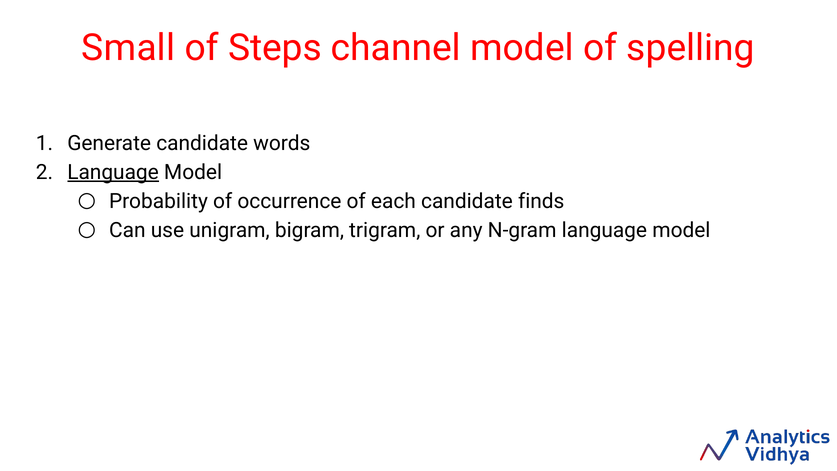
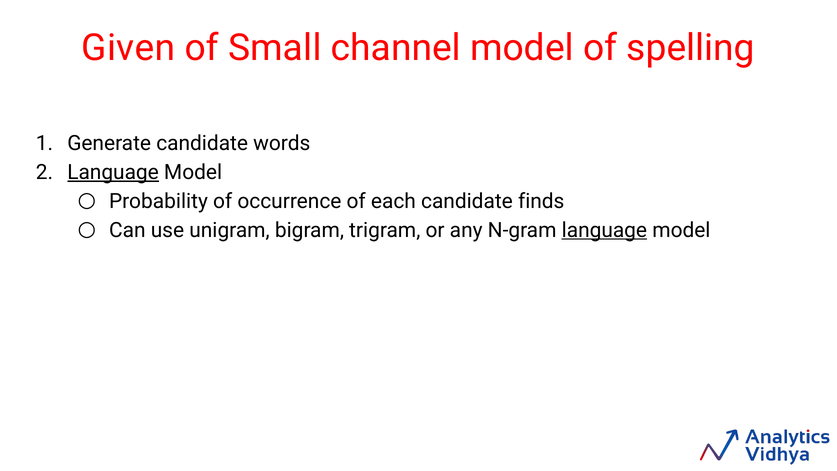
Small: Small -> Given (128, 48)
Steps: Steps -> Small (275, 48)
language underline: none -> present (604, 230)
